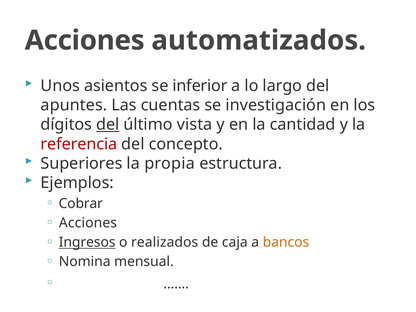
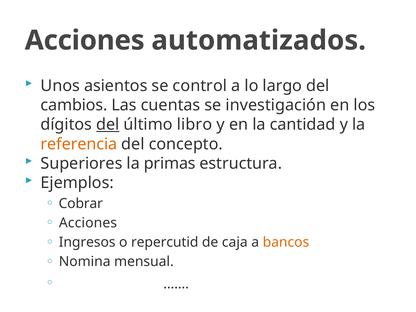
inferior: inferior -> control (200, 86)
apuntes: apuntes -> cambios (74, 105)
vista: vista -> libro (195, 125)
referencia colour: red -> orange (79, 144)
propia: propia -> primas (170, 163)
Ingresos underline: present -> none (87, 242)
realizados: realizados -> repercutid (165, 242)
